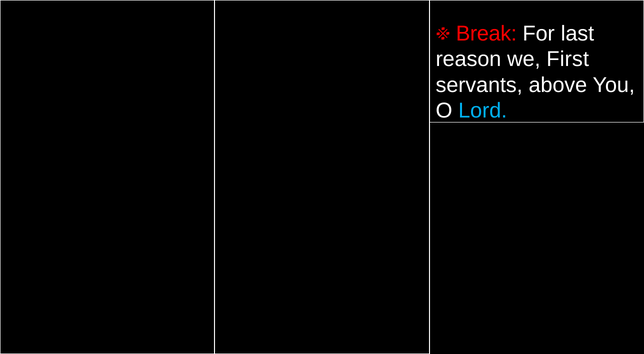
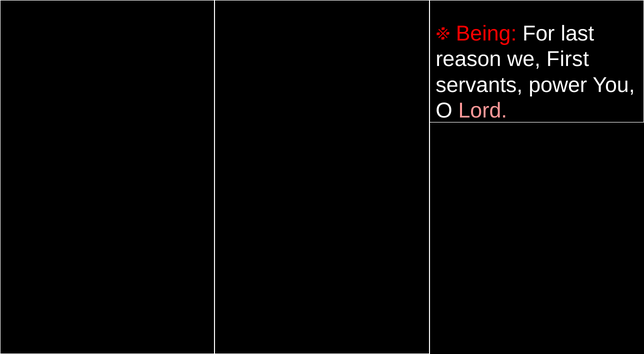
Break: Break -> Being (486, 34)
above: above -> power (558, 85)
Lord colour: light blue -> pink (483, 111)
